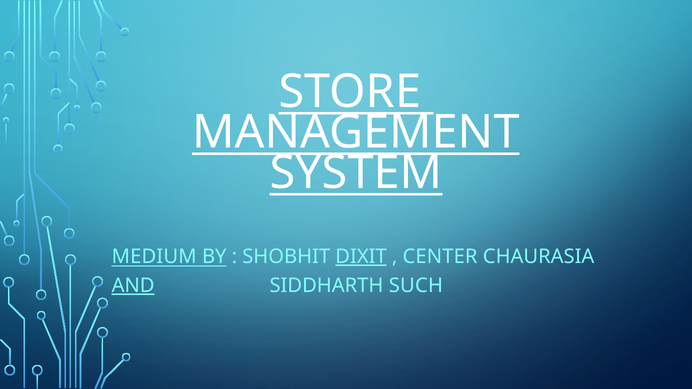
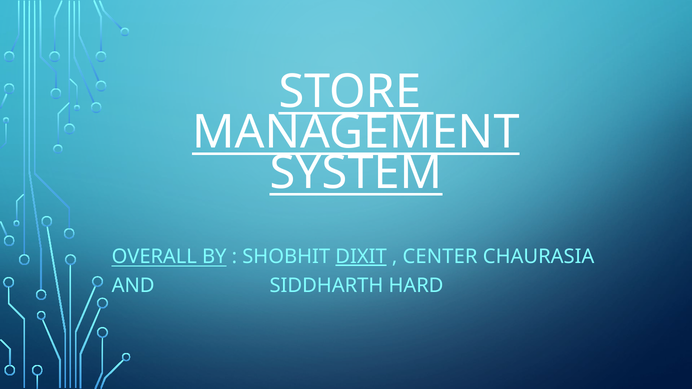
MEDIUM: MEDIUM -> OVERALL (154, 257)
AND underline: present -> none (133, 286)
SUCH: SUCH -> HARD (416, 286)
